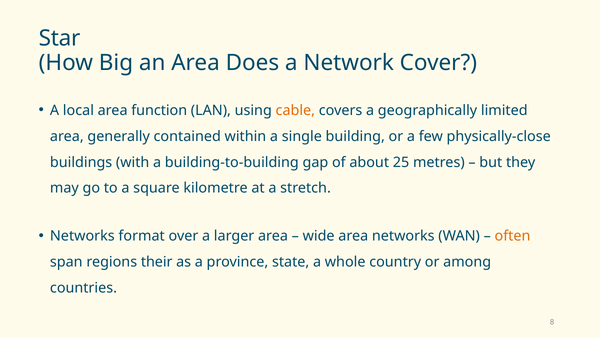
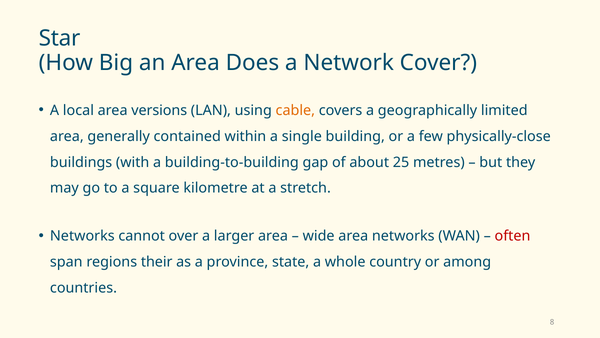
function: function -> versions (159, 110)
format: format -> cannot (142, 236)
often colour: orange -> red (512, 236)
